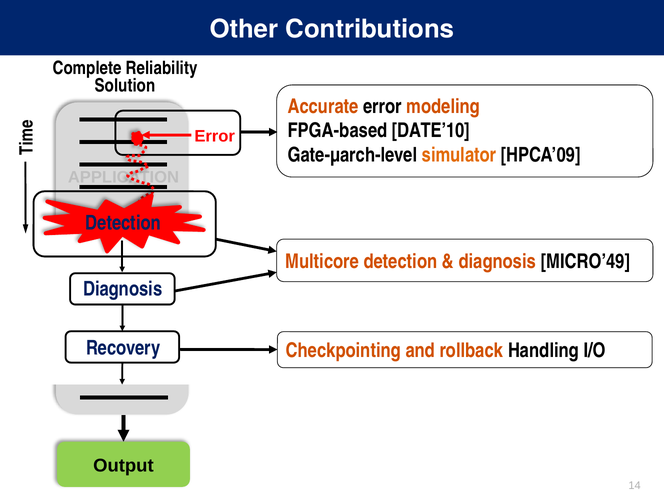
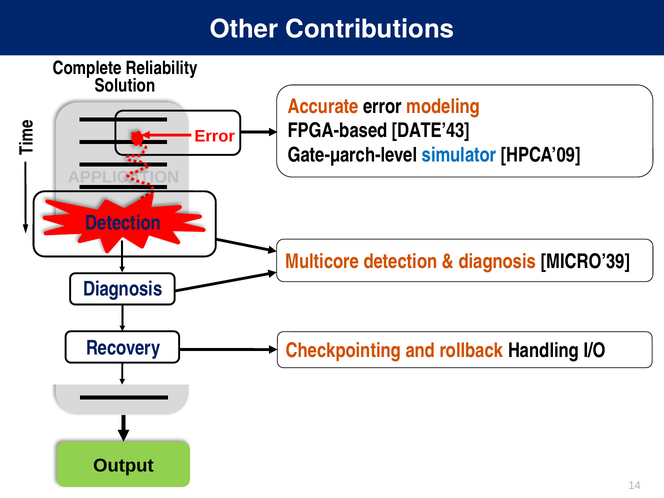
DATE’10: DATE’10 -> DATE’43 (431, 131)
simulator colour: orange -> blue (459, 155)
MICRO’49: MICRO’49 -> MICRO’39 (586, 262)
